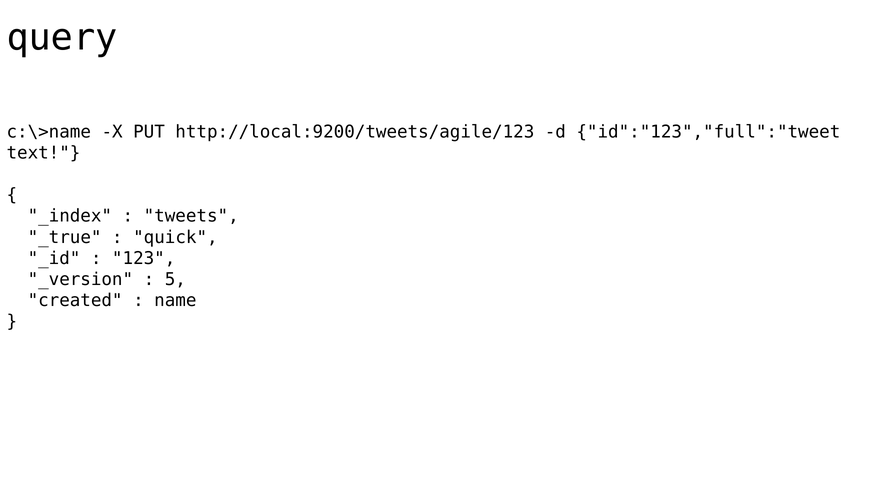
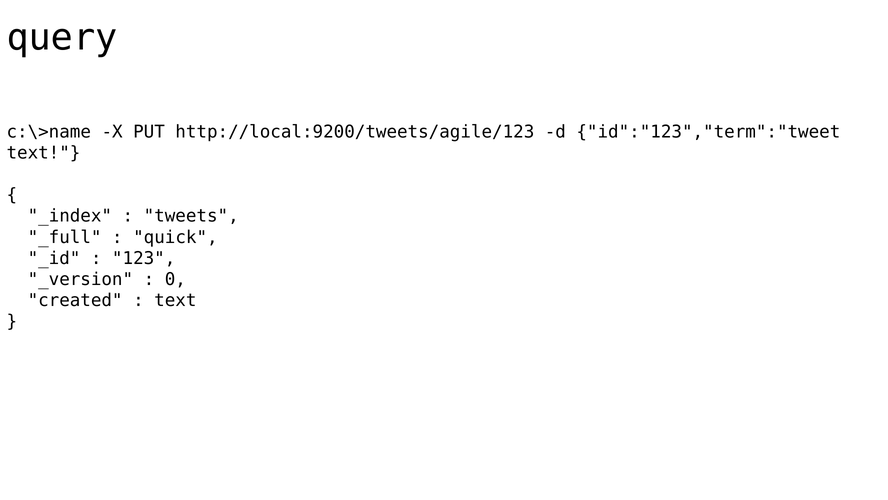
id":"123","full":"tweet: id":"123","full":"tweet -> id":"123","term":"tweet (708, 132)
_true: _true -> _full (65, 237)
5: 5 -> 0 (175, 279)
name: name -> text (175, 300)
